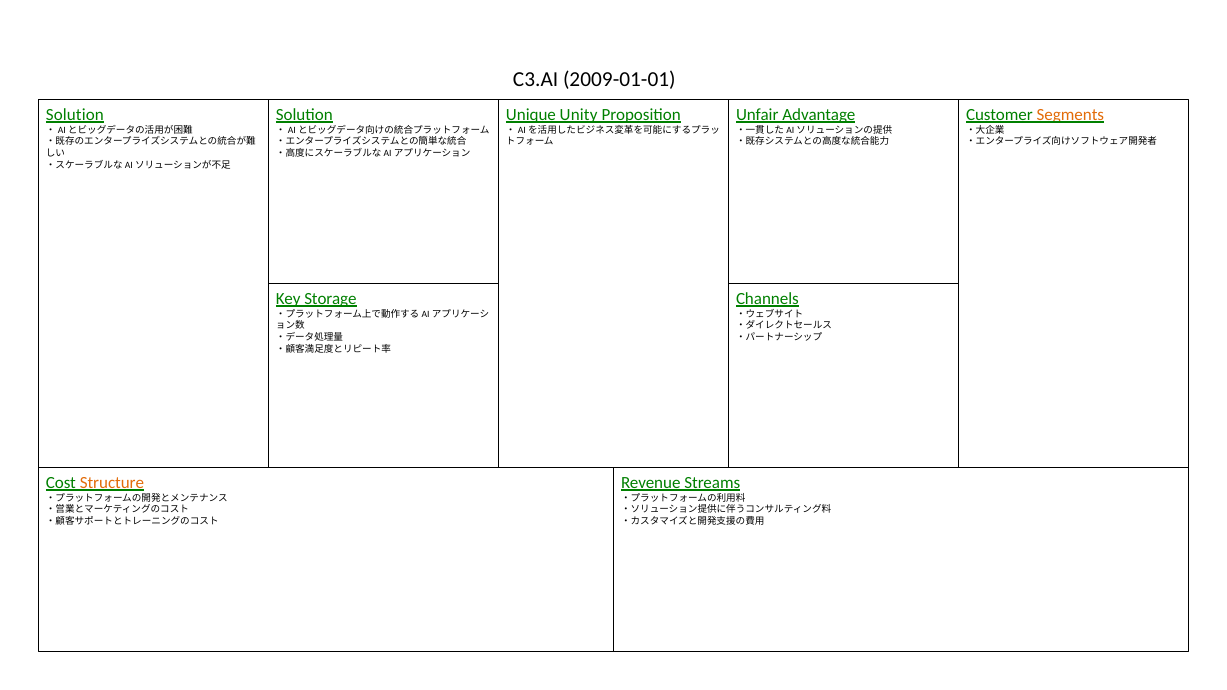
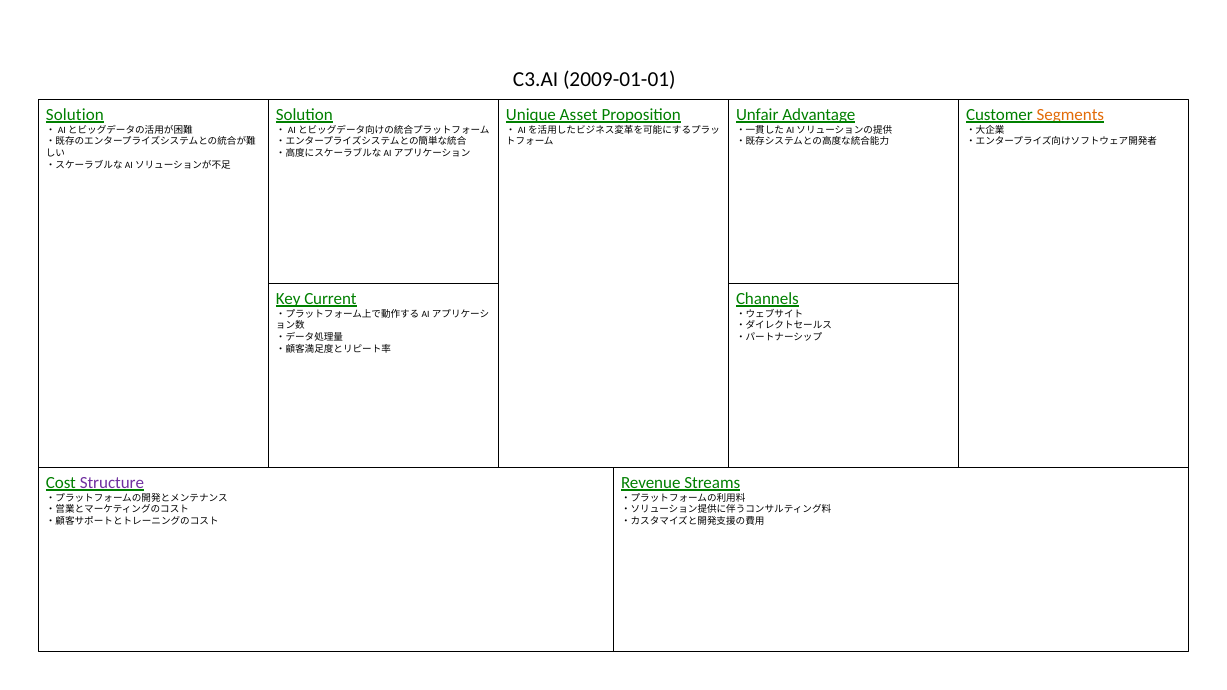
Unity: Unity -> Asset (579, 115)
Storage: Storage -> Current (330, 299)
Structure colour: orange -> purple (112, 483)
